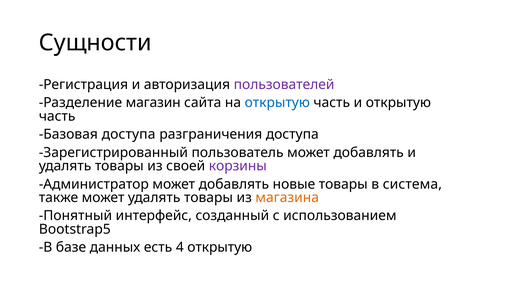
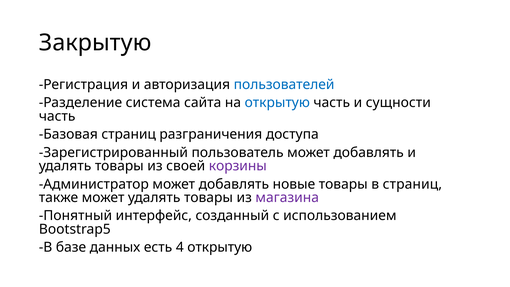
Сущности: Сущности -> Закрытую (95, 43)
пользователей colour: purple -> blue (284, 84)
магазин: магазин -> система (153, 103)
и открытую: открытую -> сущности (398, 103)
Базовая доступа: доступа -> страниц (129, 134)
в система: система -> страниц (412, 184)
магазина colour: orange -> purple (287, 197)
